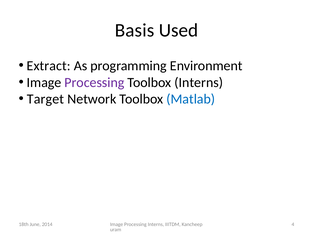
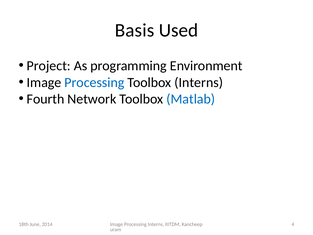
Extract: Extract -> Project (49, 66)
Processing colour: purple -> blue (94, 82)
Target: Target -> Fourth (46, 99)
